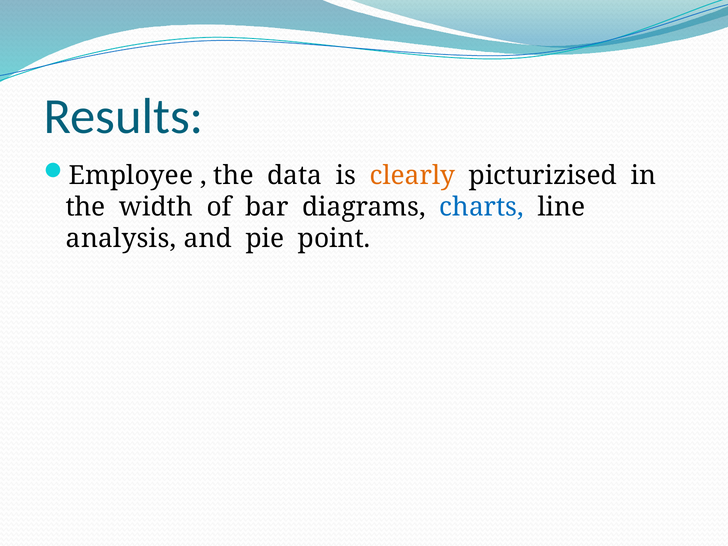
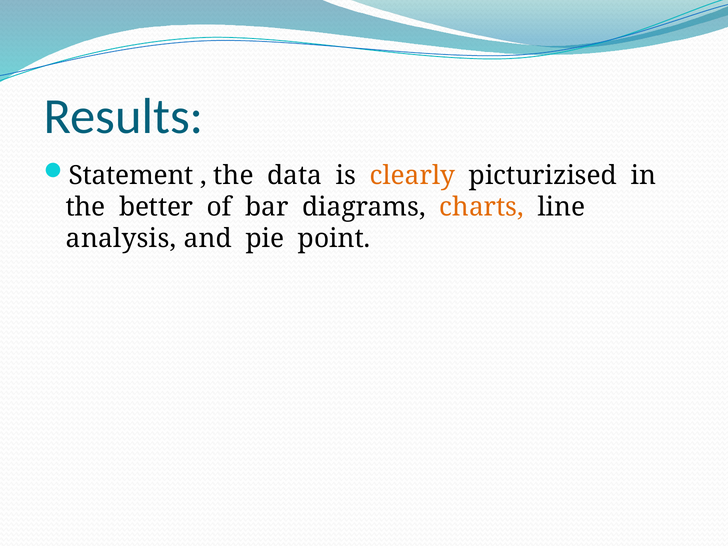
Employee: Employee -> Statement (131, 175)
width: width -> better (156, 207)
charts colour: blue -> orange (482, 207)
